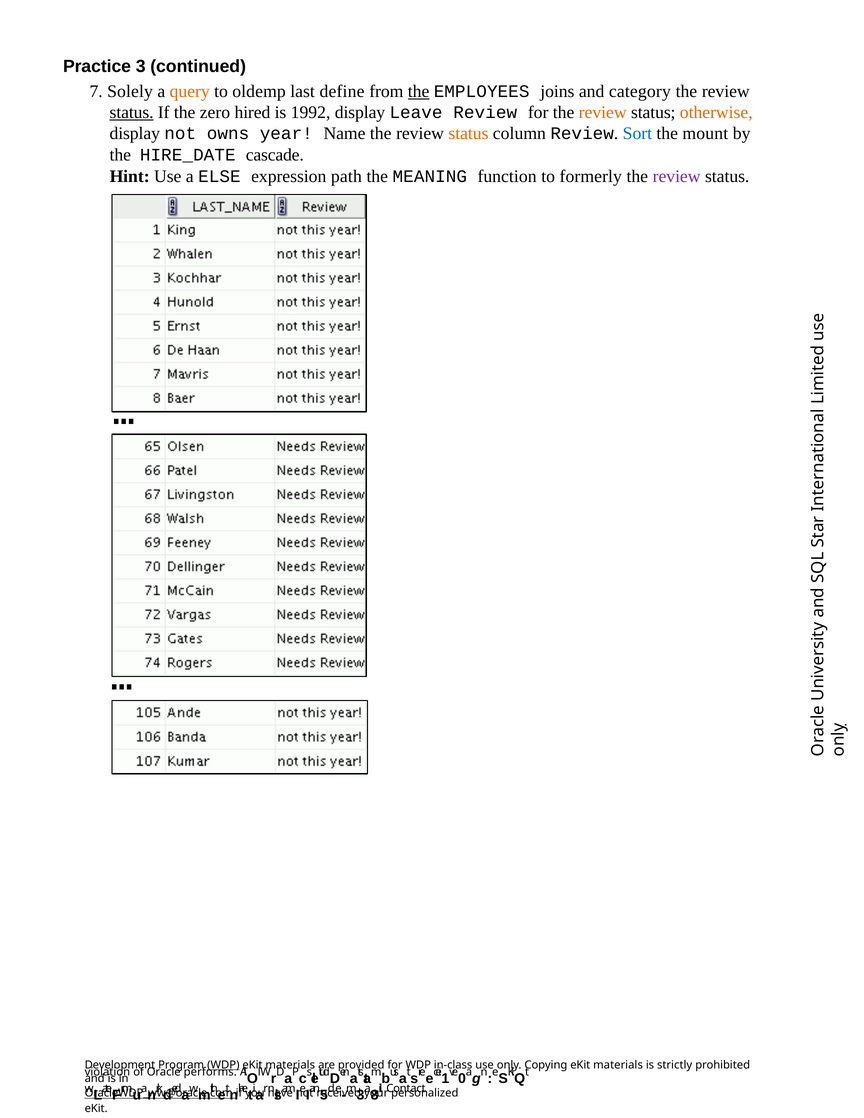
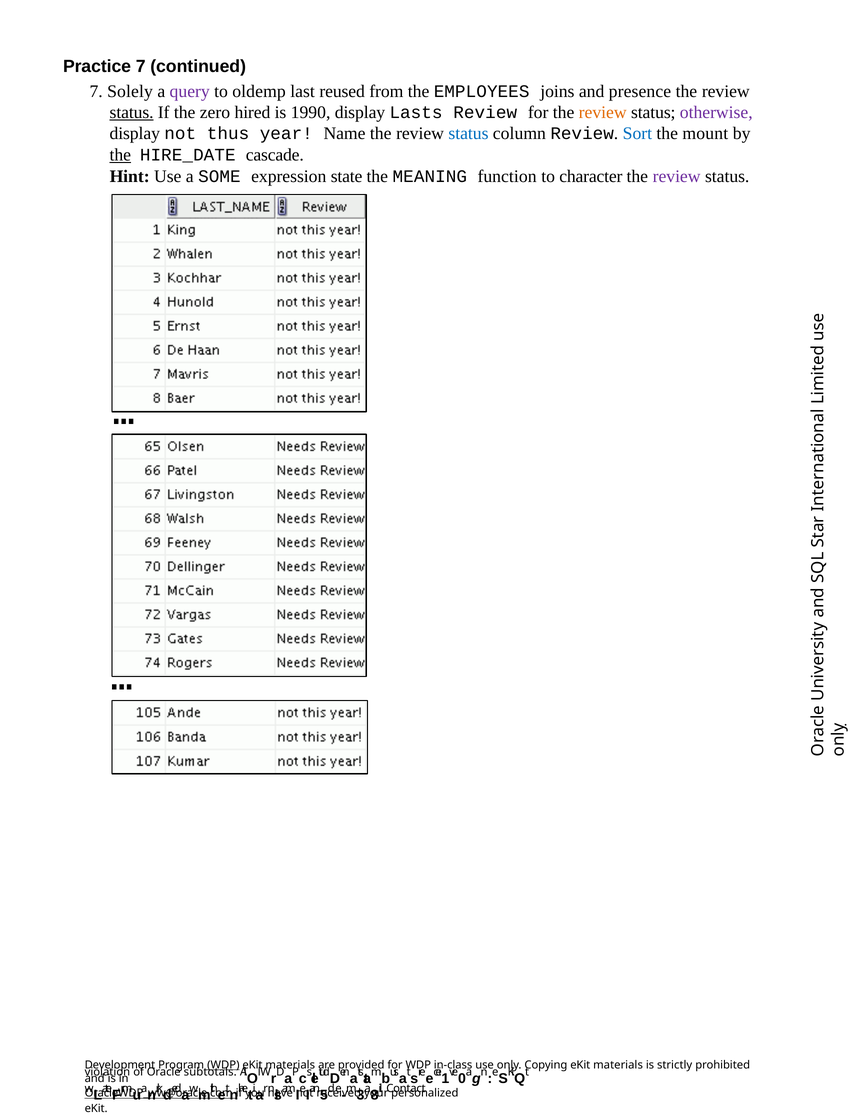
Practice 3: 3 -> 7 (141, 66)
query colour: orange -> purple (190, 91)
define: define -> reused (342, 91)
the underline: present -> none (419, 91)
category: category -> presence (640, 91)
1992: 1992 -> 1990 (311, 113)
Leave: Leave -> Lasts (416, 113)
otherwise colour: orange -> purple (716, 113)
owns: owns -> thus (228, 134)
status colour: orange -> blue (468, 134)
the underline: none -> present (120, 155)
ELSE: ELSE -> SOME (219, 176)
path: path -> state (347, 176)
formerly: formerly -> character (591, 176)
performs: performs -> subtotals (210, 1072)
